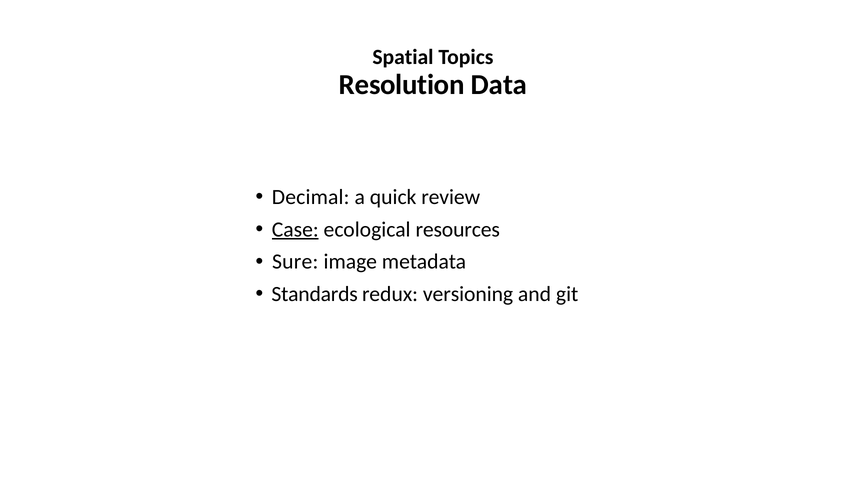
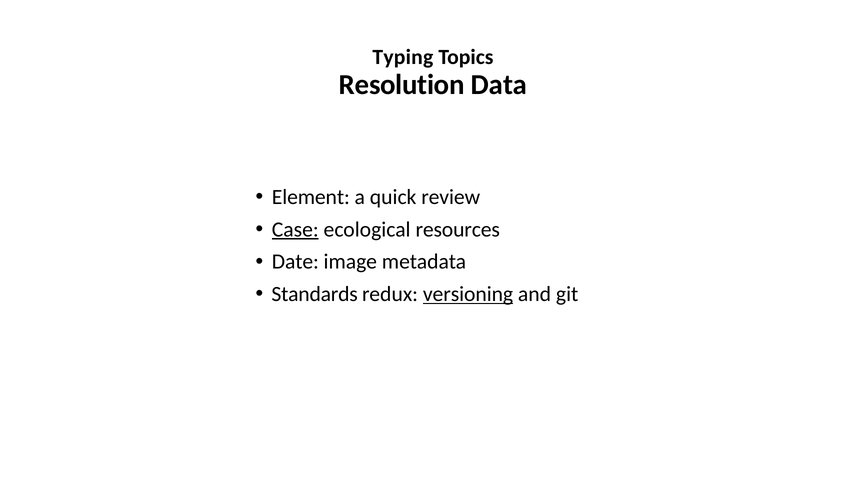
Spatial: Spatial -> Typing (403, 57)
Decimal: Decimal -> Element (311, 197)
Sure: Sure -> Date (295, 262)
versioning underline: none -> present (468, 294)
